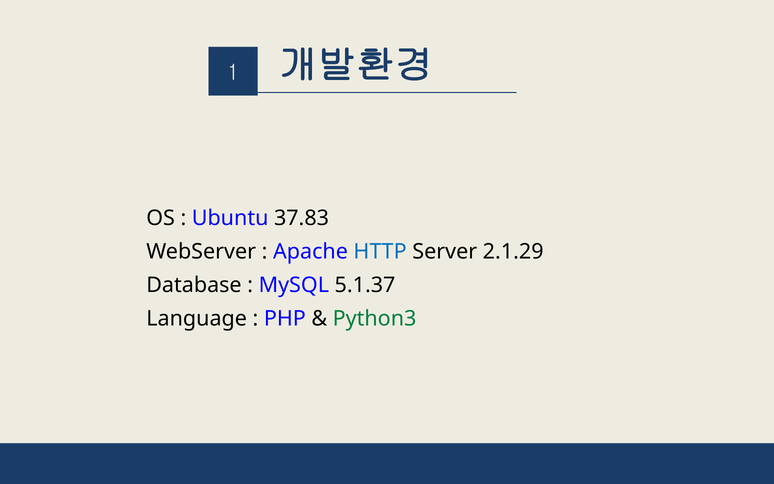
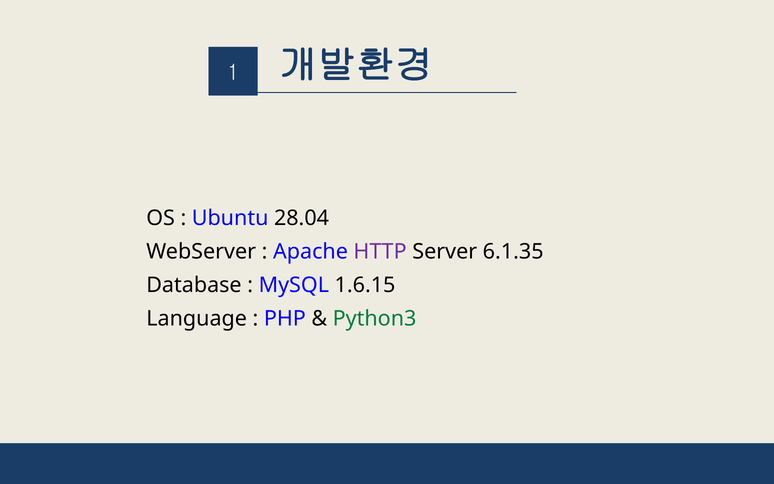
37.83: 37.83 -> 28.04 (302, 218)
HTTP colour: blue -> purple (380, 251)
2.1.29: 2.1.29 -> 6.1.35 (513, 251)
5.1.37: 5.1.37 -> 1.6.15 (365, 285)
